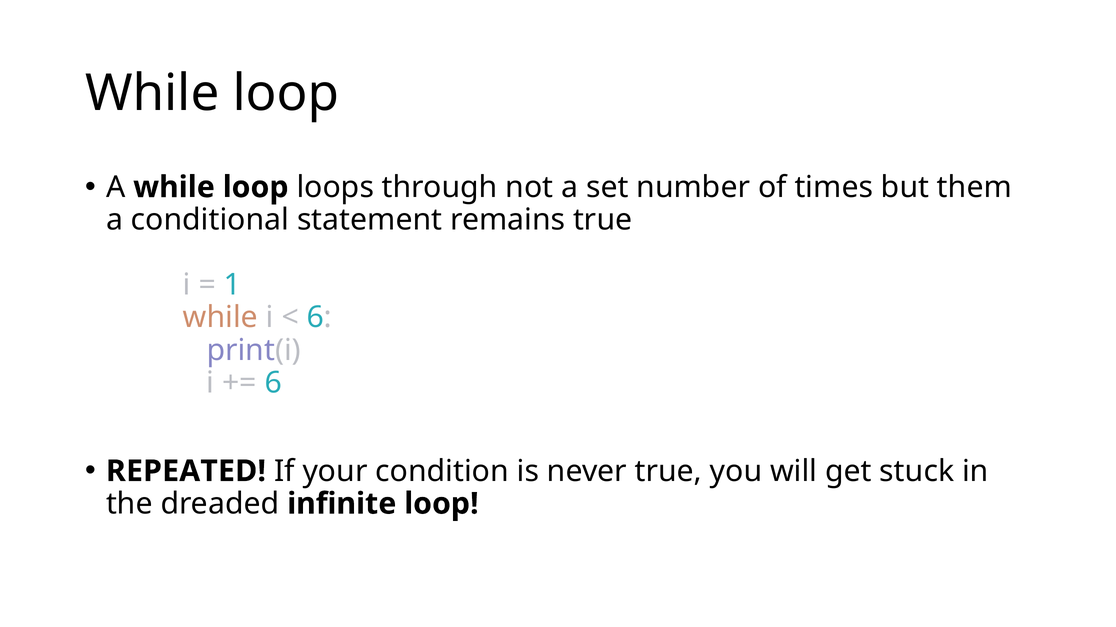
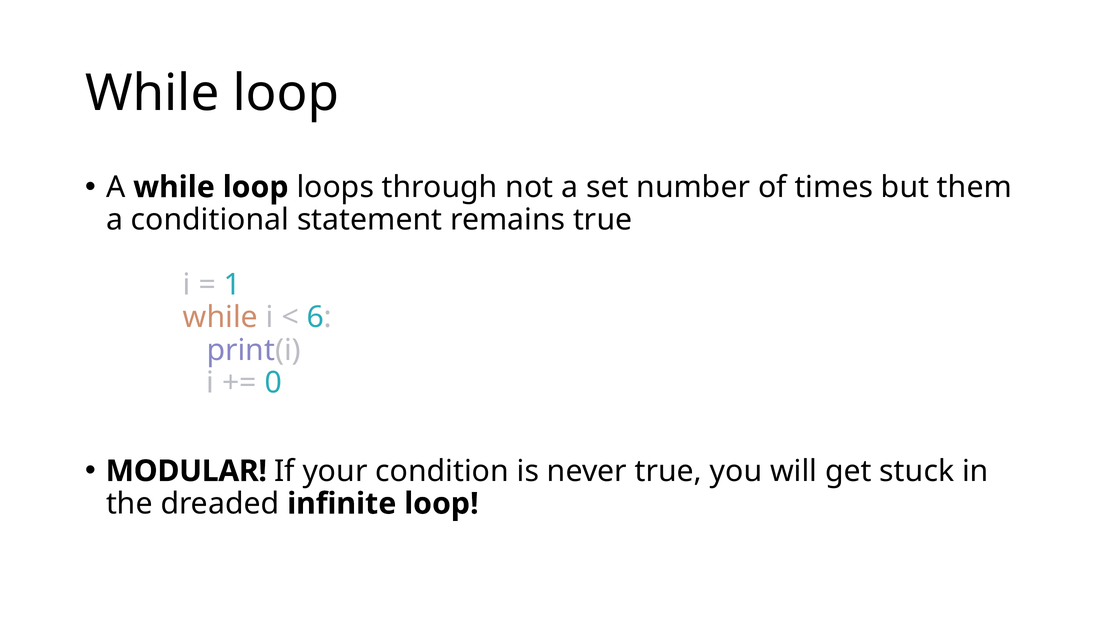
6: 6 -> 0 (273, 383)
REPEATED: REPEATED -> MODULAR (186, 472)
